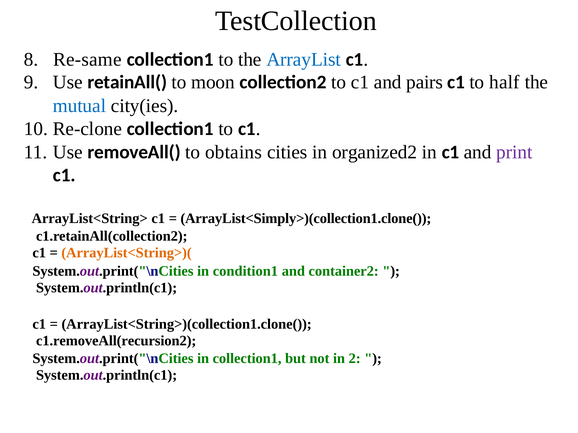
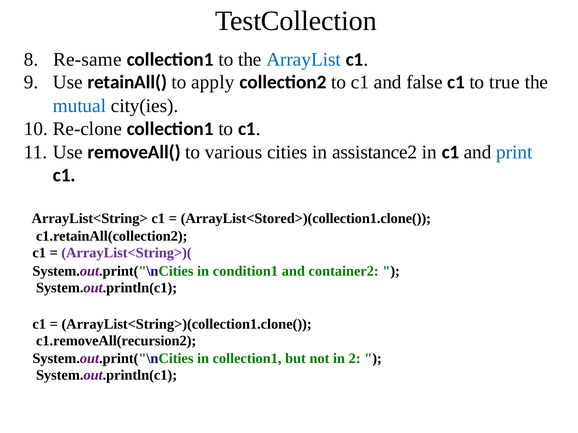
moon: moon -> apply (213, 82)
pairs: pairs -> false (424, 82)
half: half -> true (504, 82)
obtains: obtains -> various (234, 152)
organized2: organized2 -> assistance2 (375, 152)
print colour: purple -> blue (514, 152)
ArrayList<Simply>)(collection1.clone(: ArrayList<Simply>)(collection1.clone( -> ArrayList<Stored>)(collection1.clone( (306, 219)
ArrayList<String>)( colour: orange -> purple (127, 253)
